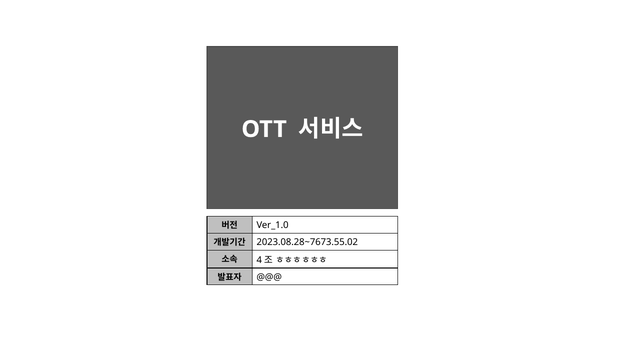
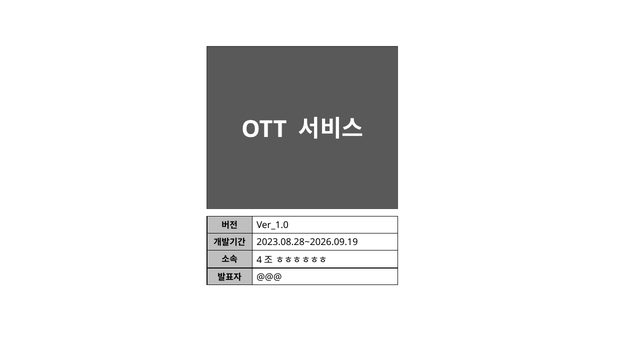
2023.08.28~7673.55.02: 2023.08.28~7673.55.02 -> 2023.08.28~2026.09.19 (307, 243)
